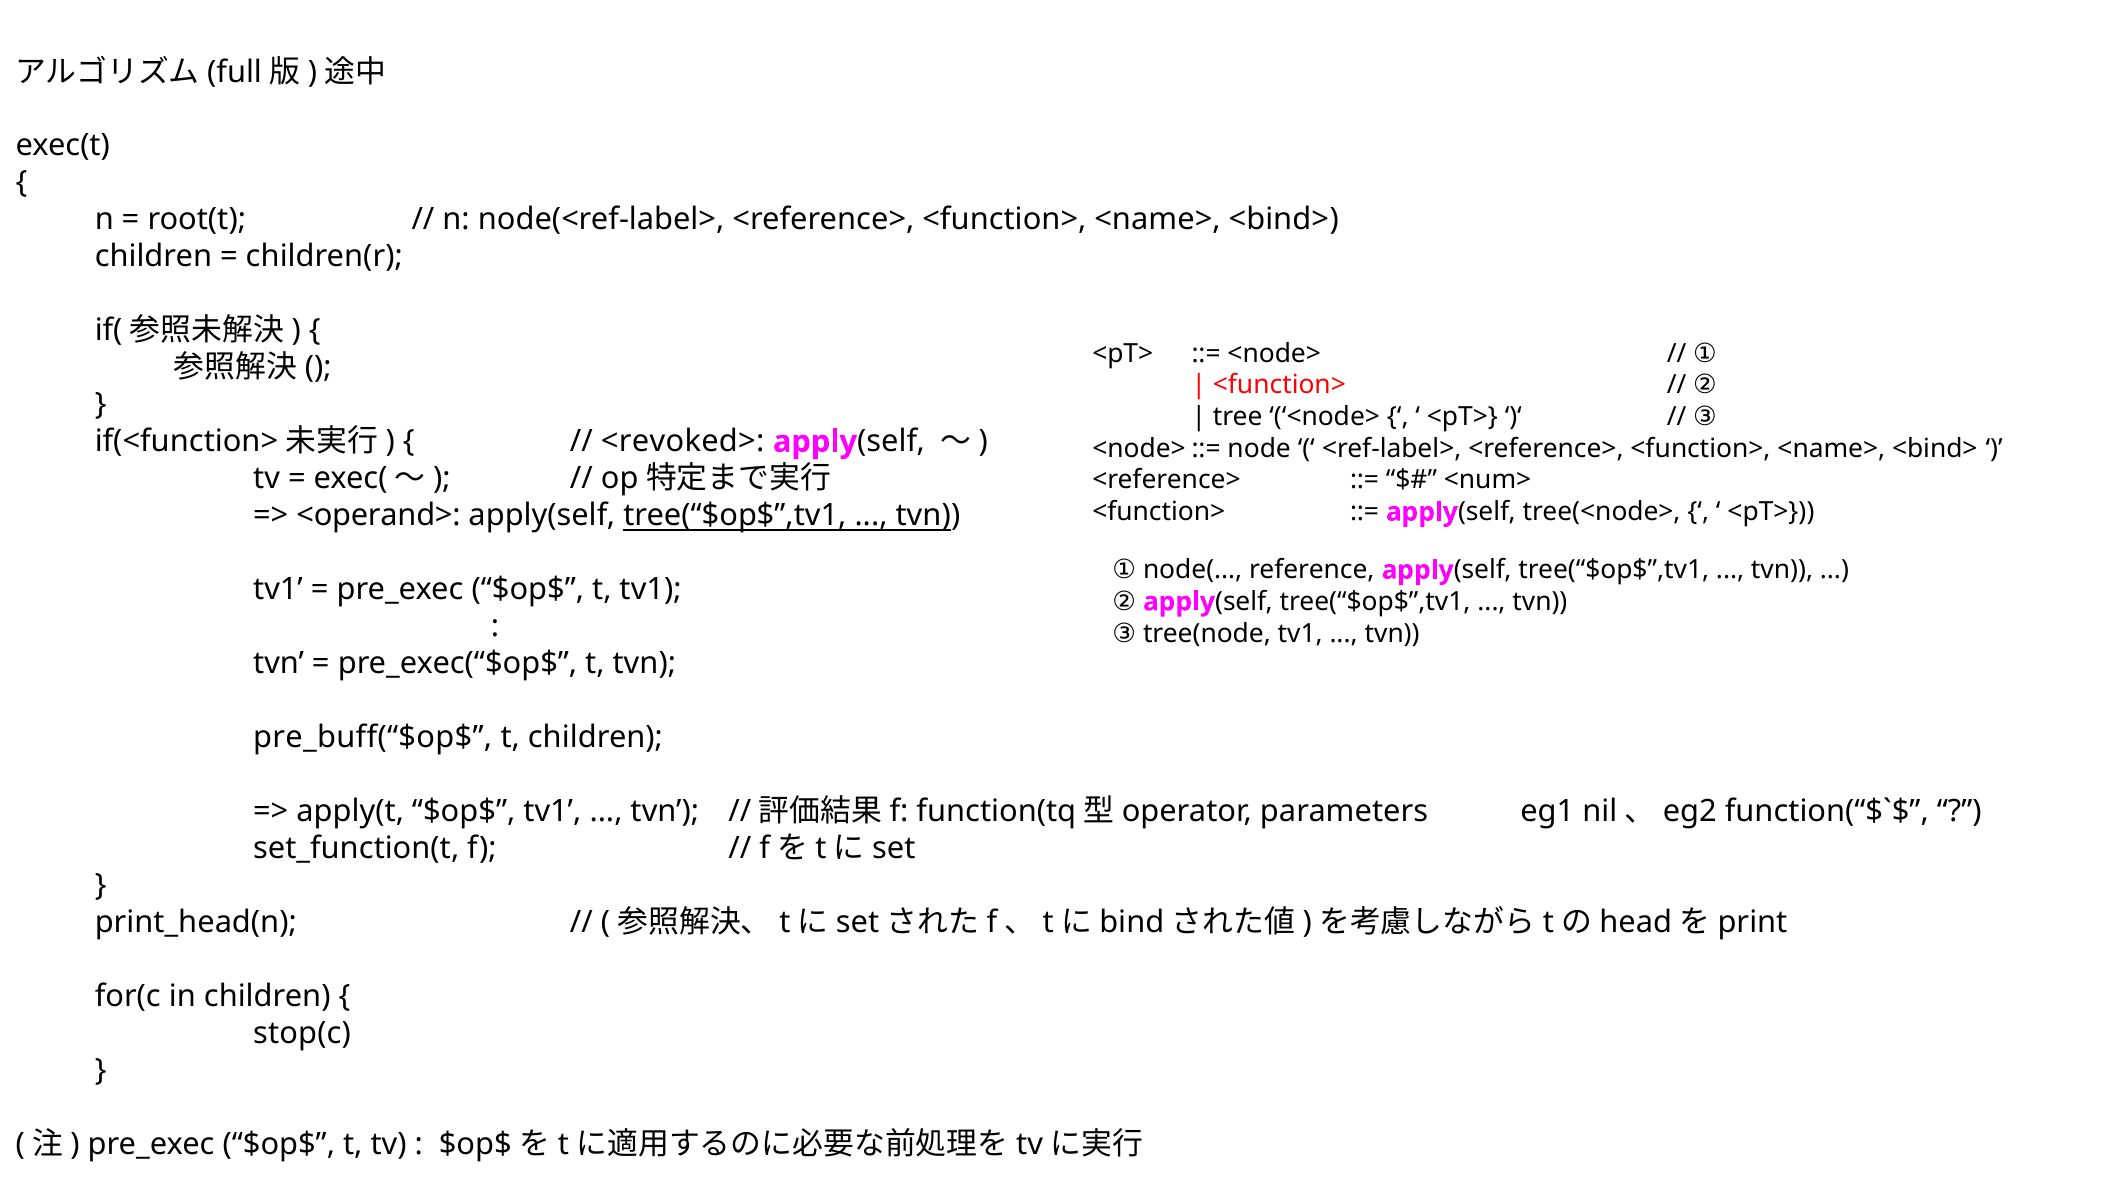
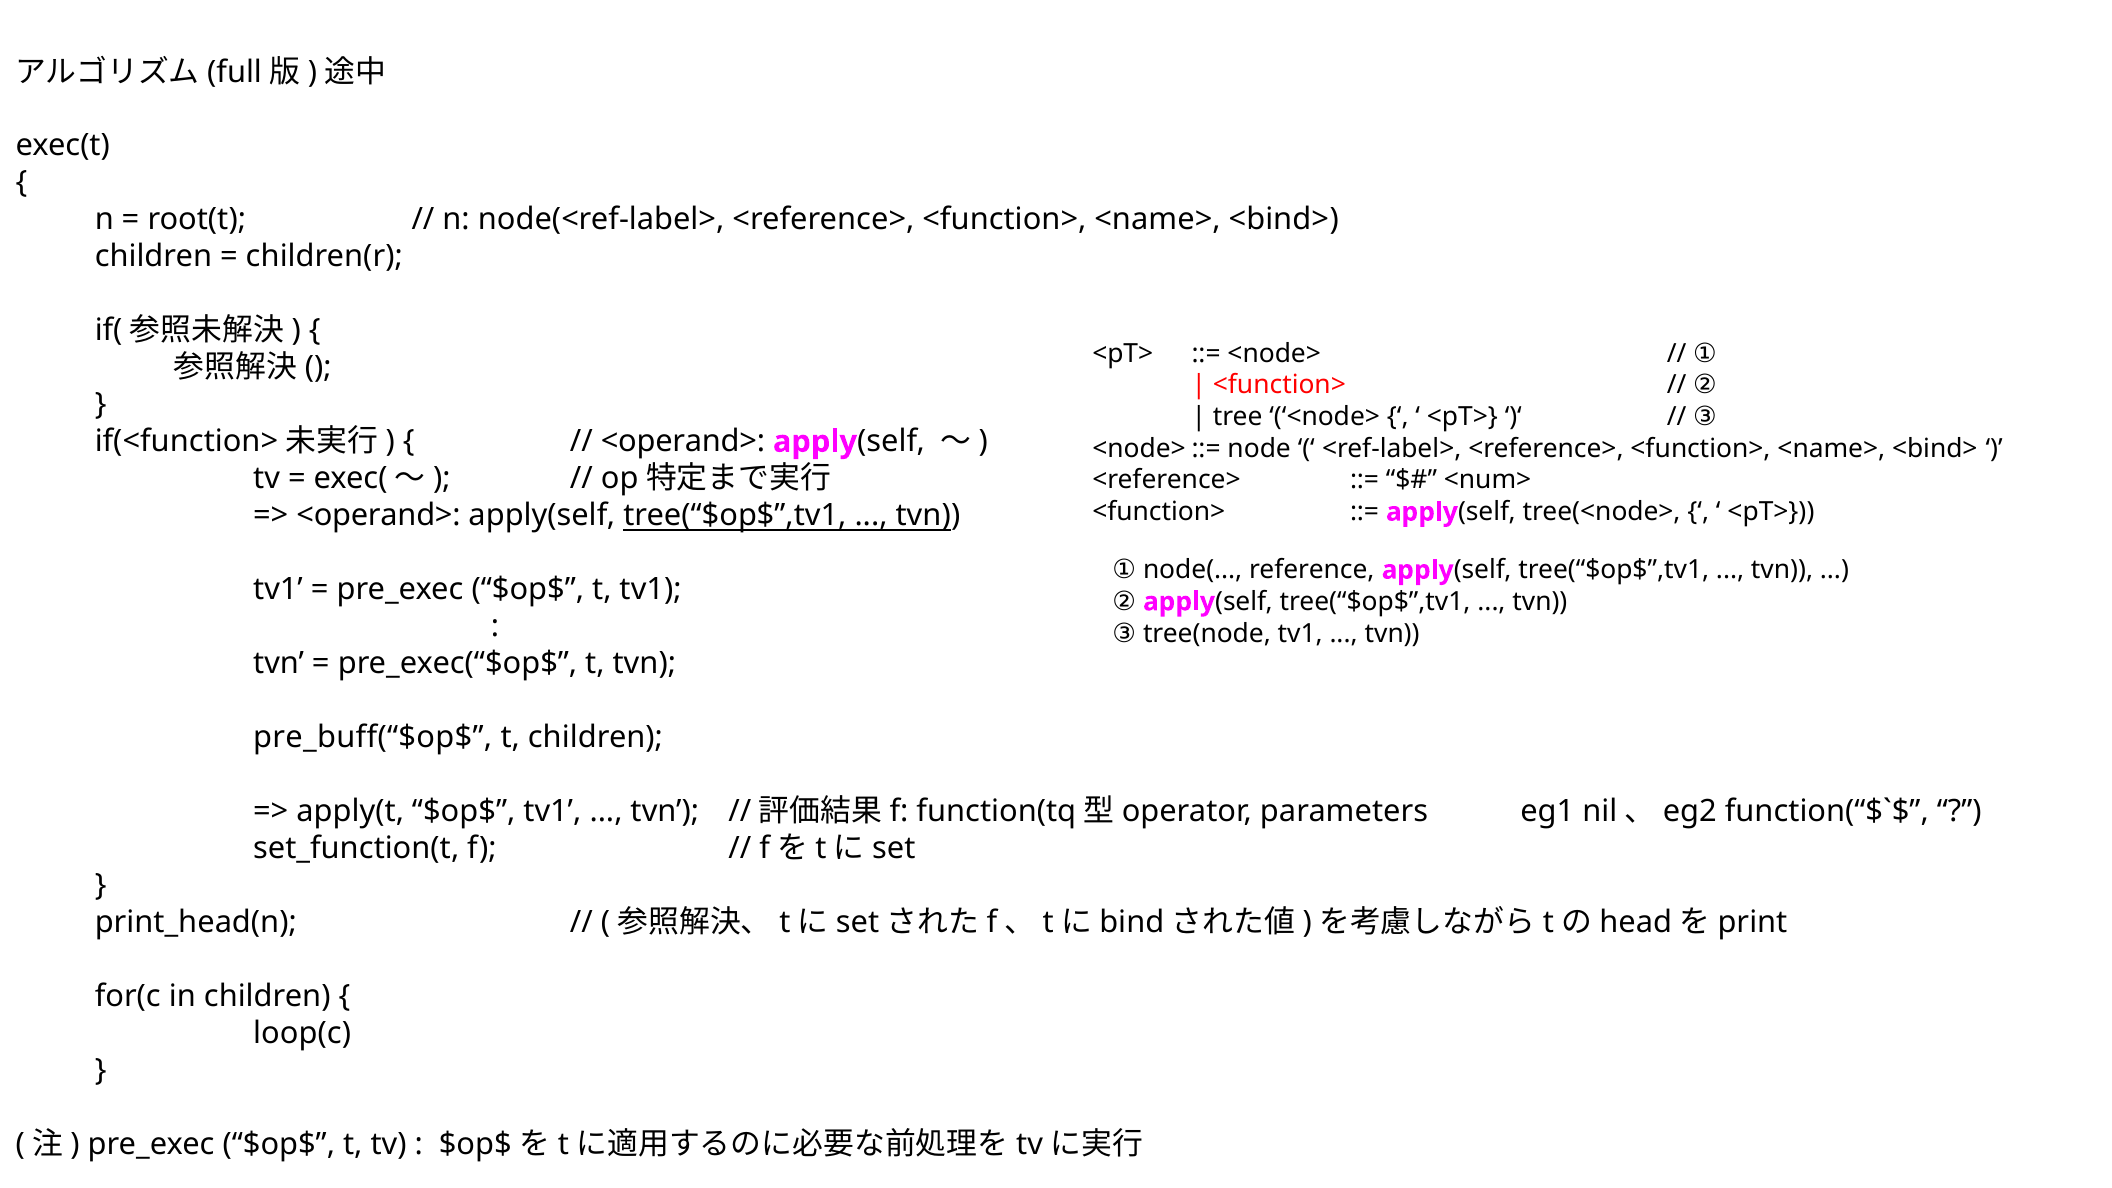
<revoked>: <revoked> -> <operand> (683, 442)
stop(c: stop(c -> loop(c (302, 1033)
